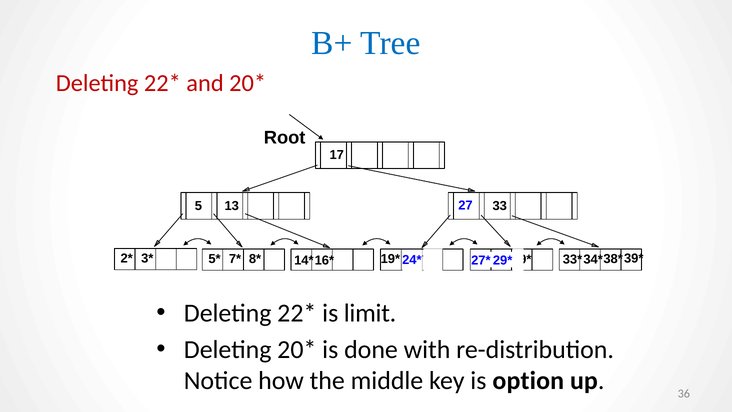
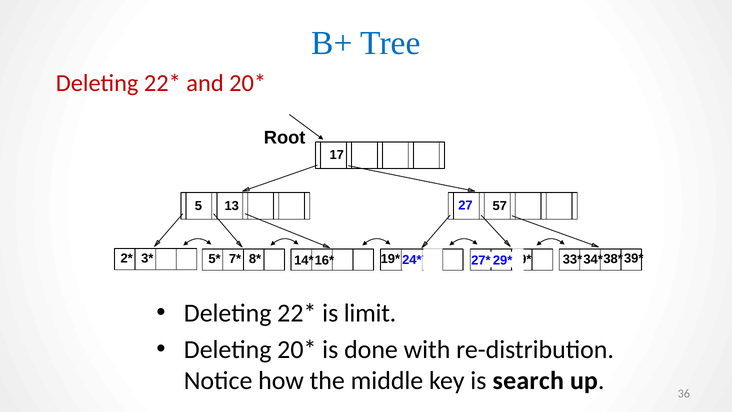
33: 33 -> 57 (500, 206)
option: option -> search (528, 381)
